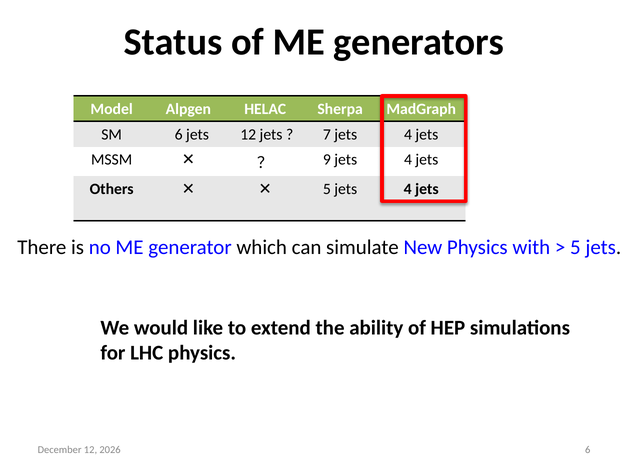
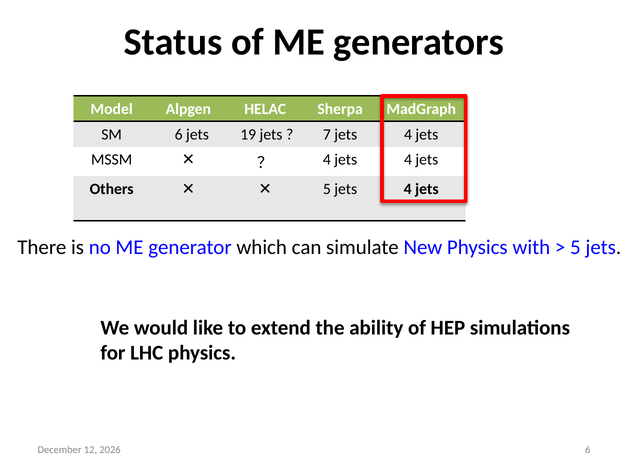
jets 12: 12 -> 19 (248, 134)
9: 9 -> 4 (327, 160)
